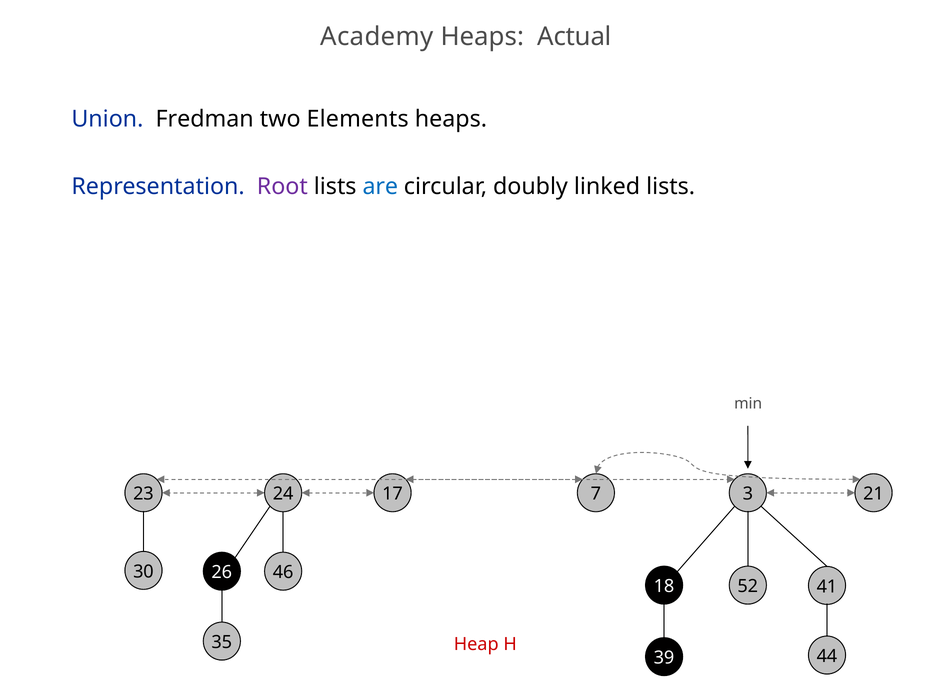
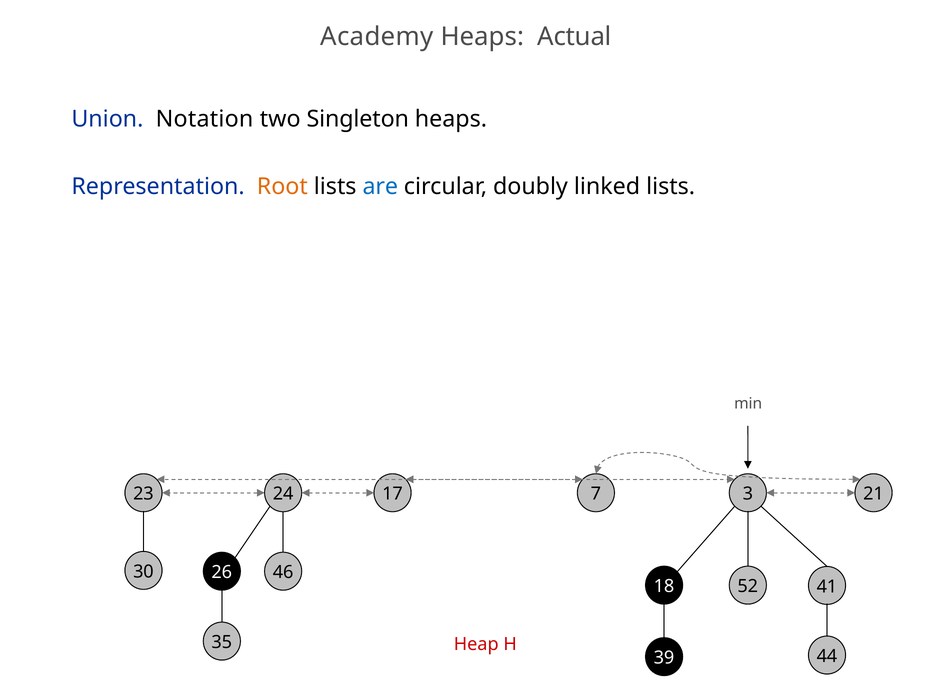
Fredman: Fredman -> Notation (205, 119)
Elements: Elements -> Singleton (358, 119)
Root colour: purple -> orange (282, 186)
